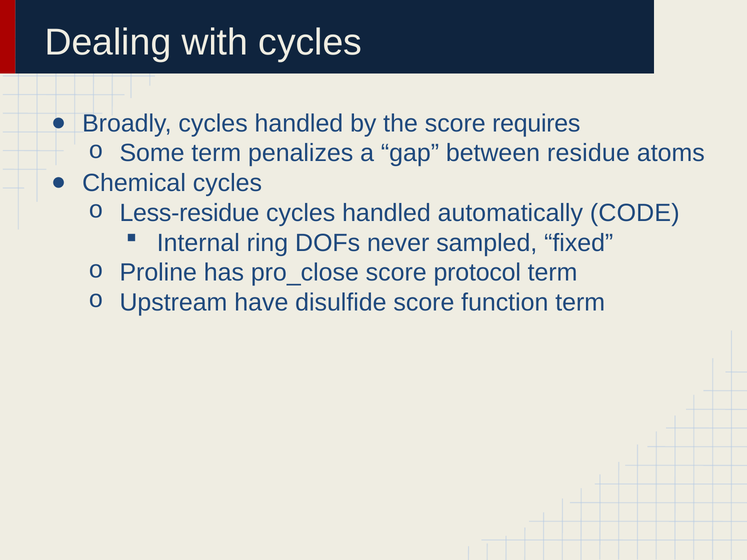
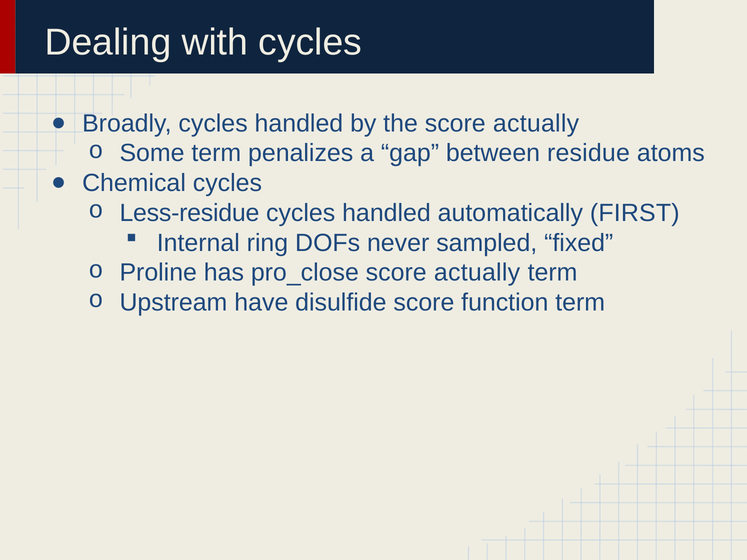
the score requires: requires -> actually (536, 123)
CODE: CODE -> FIRST (635, 213)
pro_close score protocol: protocol -> actually (477, 273)
